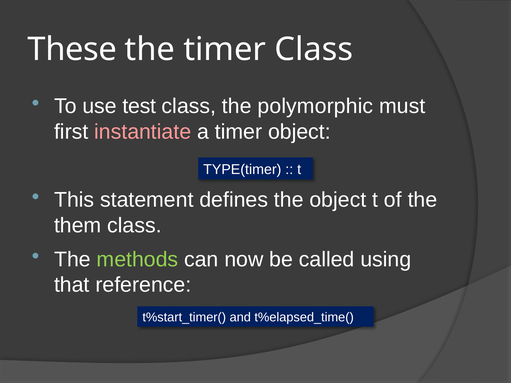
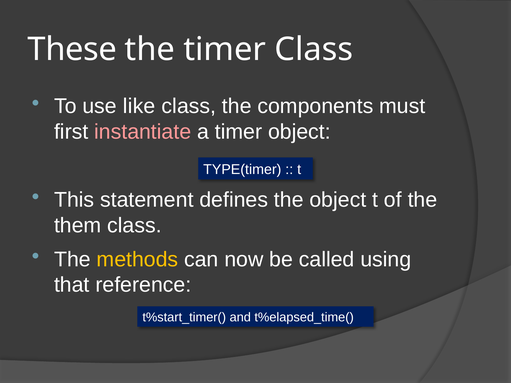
test: test -> like (139, 106)
polymorphic: polymorphic -> components (315, 106)
methods colour: light green -> yellow (137, 260)
